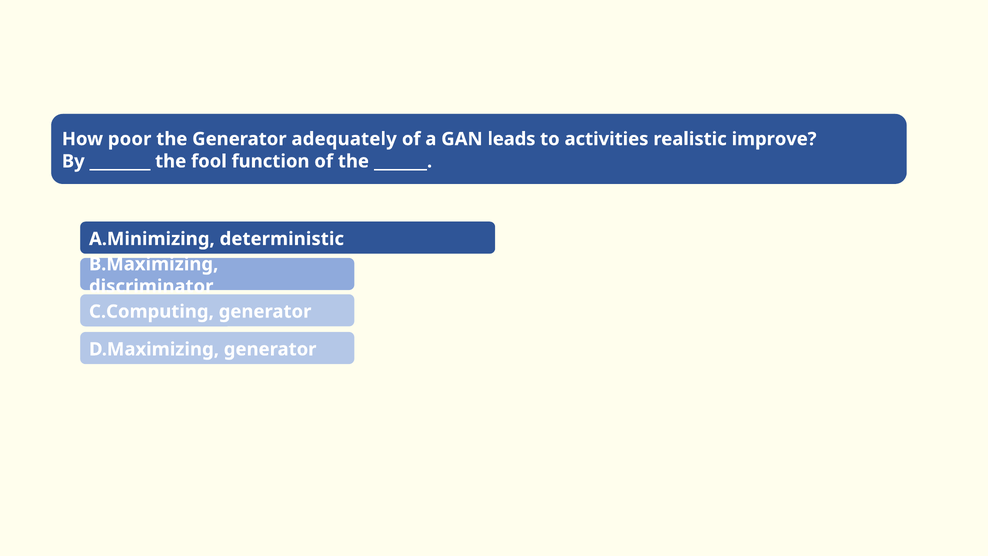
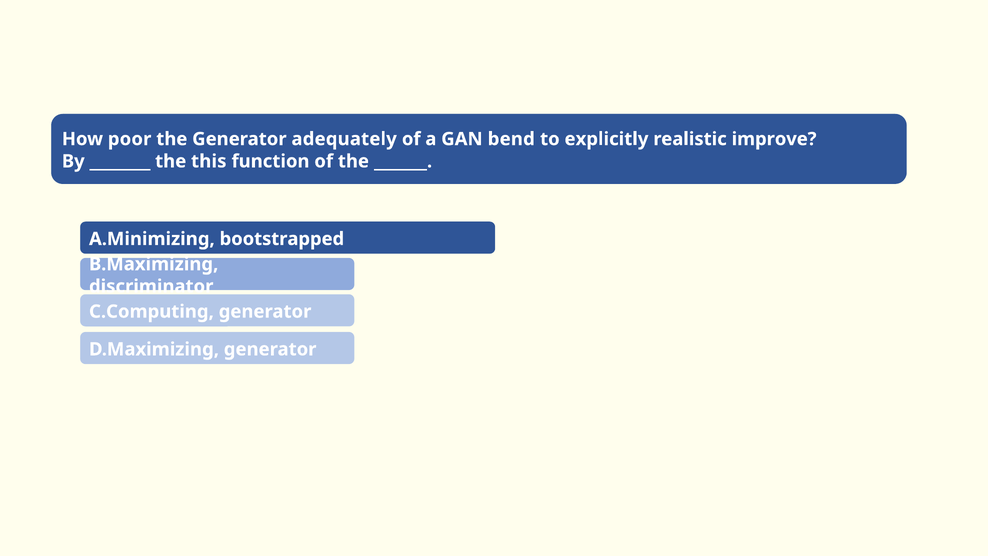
leads: leads -> bend (511, 139)
activities: activities -> explicitly (606, 139)
fool: fool -> this (209, 161)
deterministic: deterministic -> bootstrapped (282, 239)
